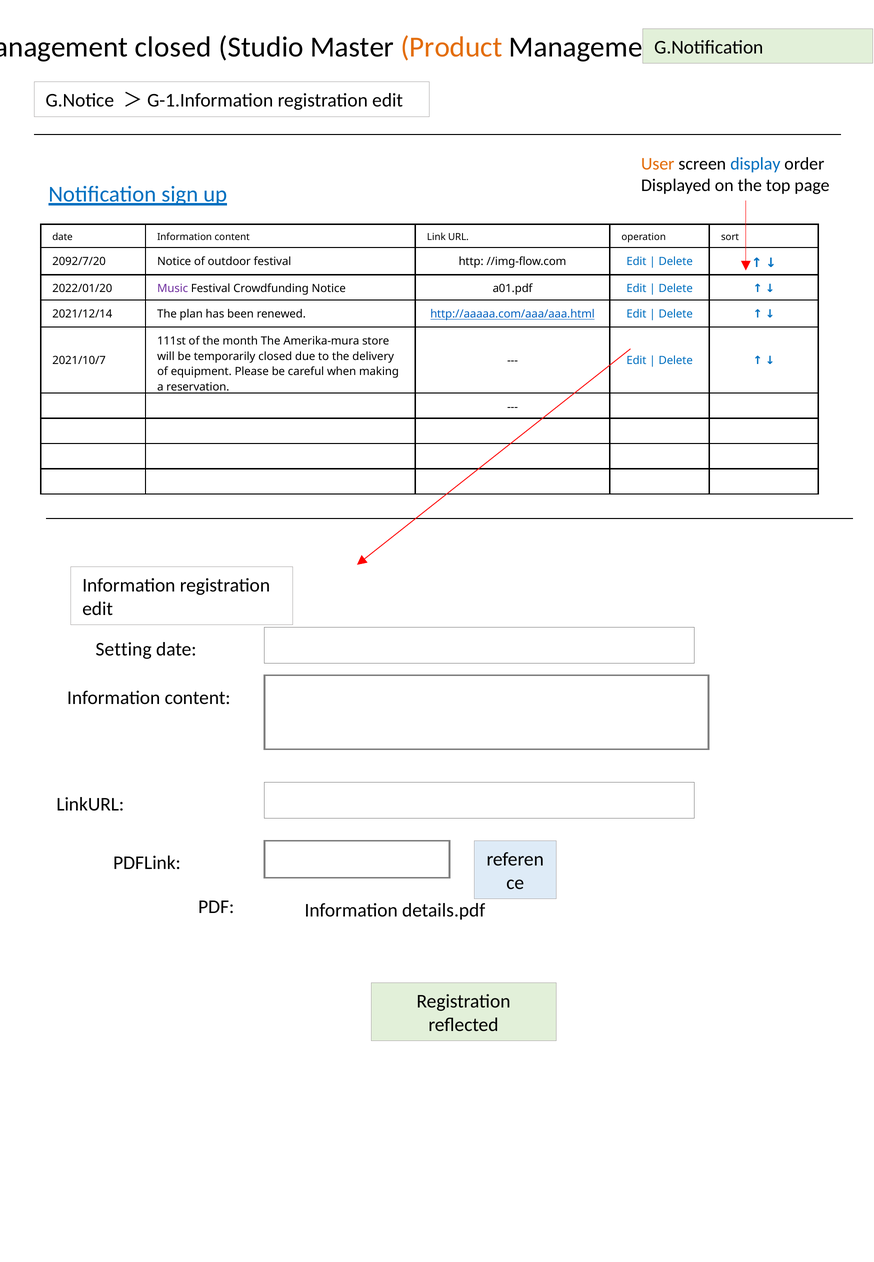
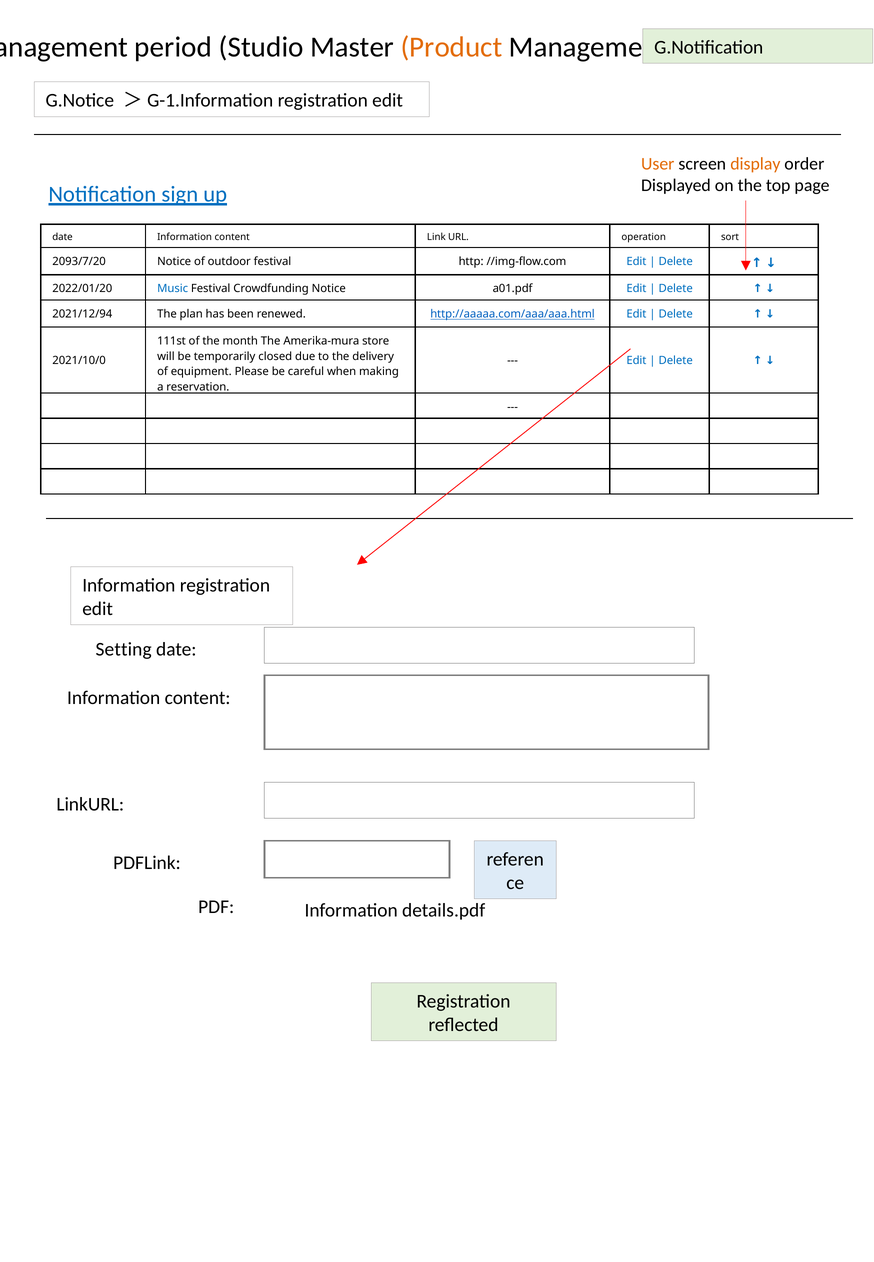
closed: closed -> period (173, 47)
display colour: blue -> orange (755, 164)
2092/7/20: 2092/7/20 -> 2093/7/20 (79, 262)
Music colour: purple -> blue (173, 289)
2021/12/14: 2021/12/14 -> 2021/12/94 (82, 314)
2021/10/7: 2021/10/7 -> 2021/10/0 (79, 361)
